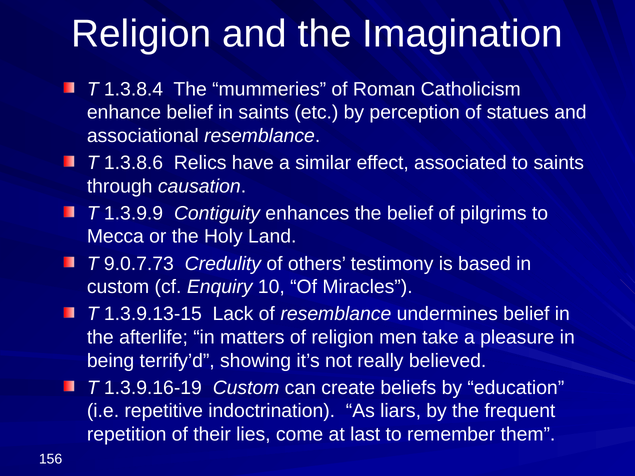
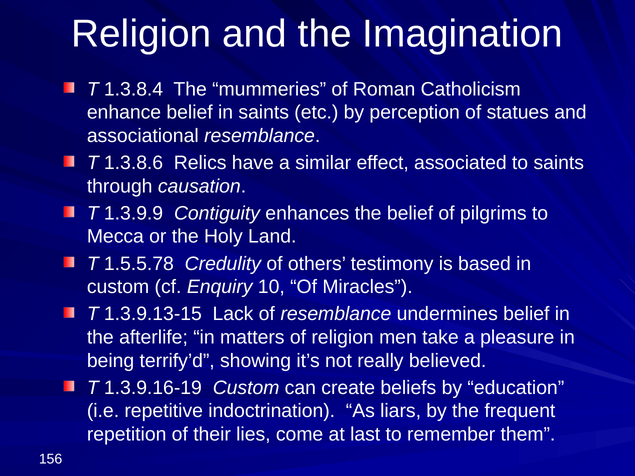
9.0.7.73: 9.0.7.73 -> 1.5.5.78 (139, 264)
